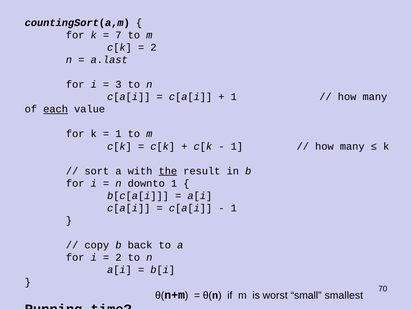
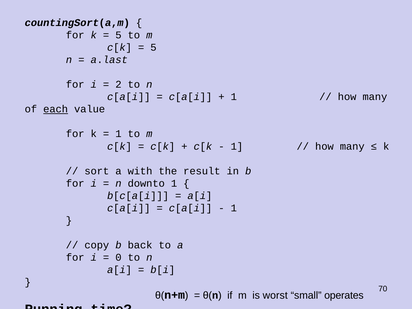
7: 7 -> 5 (118, 35)
2: 2 -> 5 (153, 47)
3: 3 -> 2 (118, 84)
the underline: present -> none (168, 171)
2: 2 -> 0 (118, 258)
smallest: smallest -> operates (344, 295)
